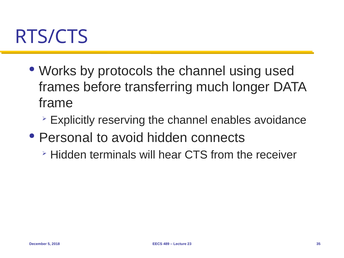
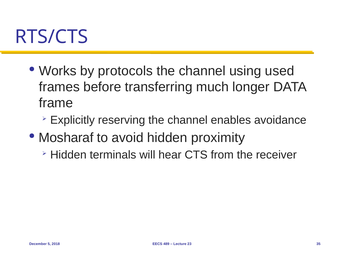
Personal: Personal -> Mosharaf (66, 138)
connects: connects -> proximity (218, 138)
